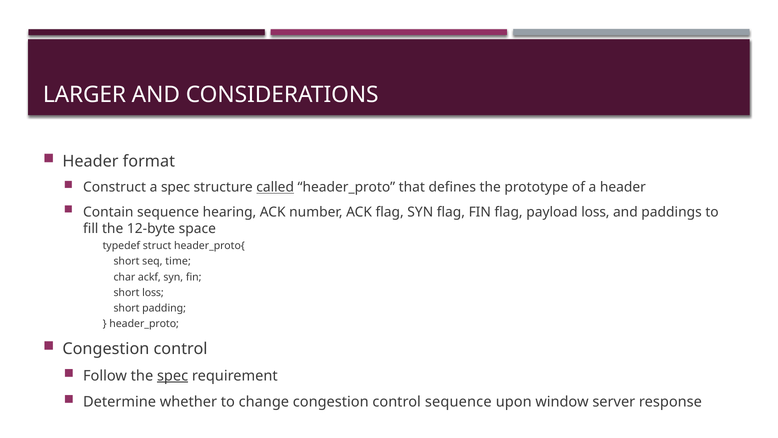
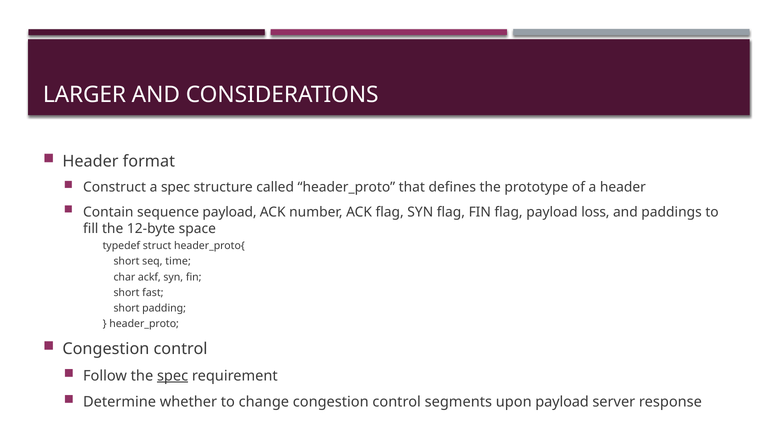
called underline: present -> none (275, 187)
sequence hearing: hearing -> payload (230, 212)
short loss: loss -> fast (153, 292)
control sequence: sequence -> segments (458, 401)
upon window: window -> payload (562, 401)
